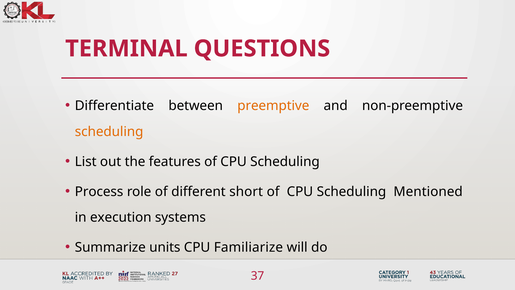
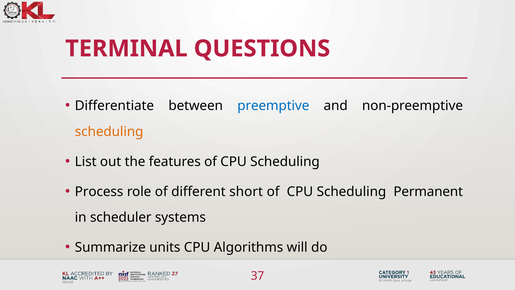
preemptive colour: orange -> blue (273, 106)
Mentioned: Mentioned -> Permanent (428, 191)
execution: execution -> scheduler (121, 217)
Familiarize: Familiarize -> Algorithms (248, 247)
